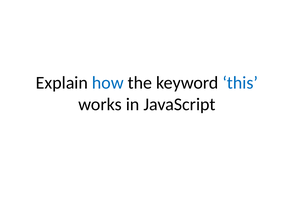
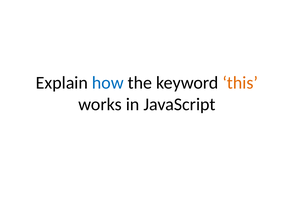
this colour: blue -> orange (240, 83)
